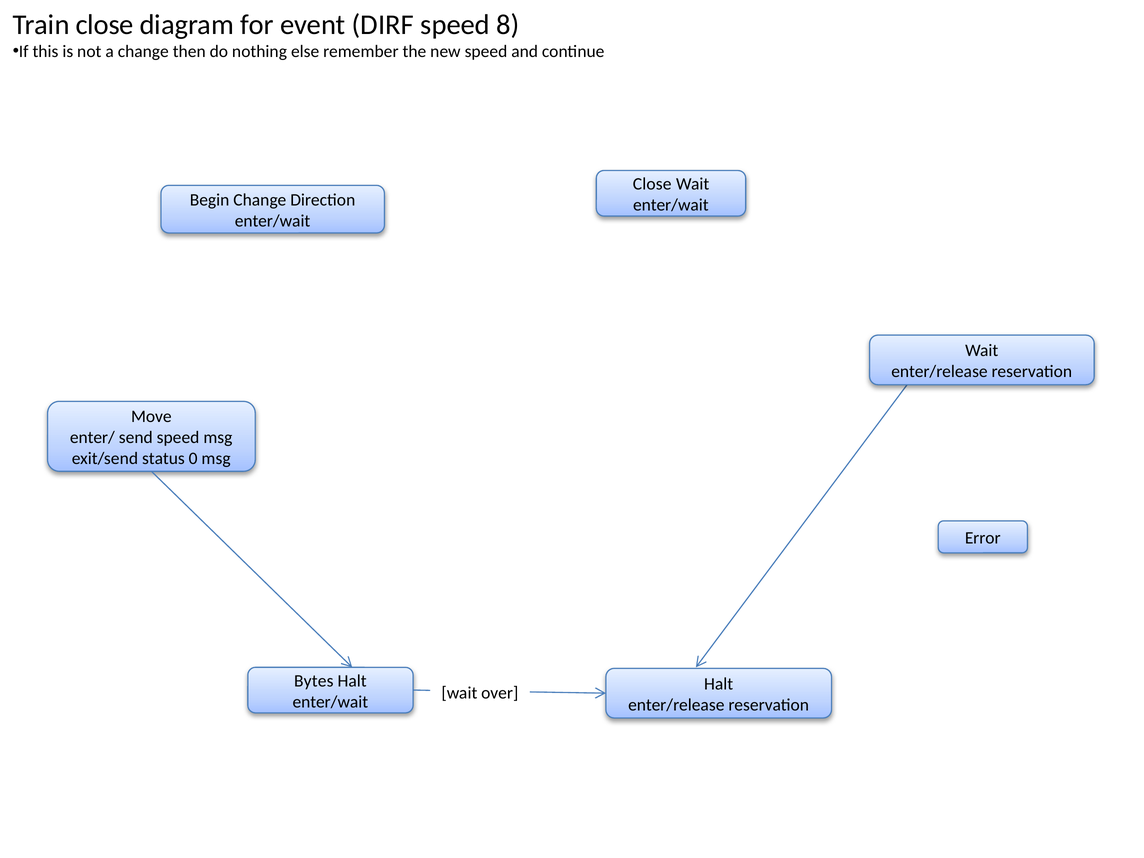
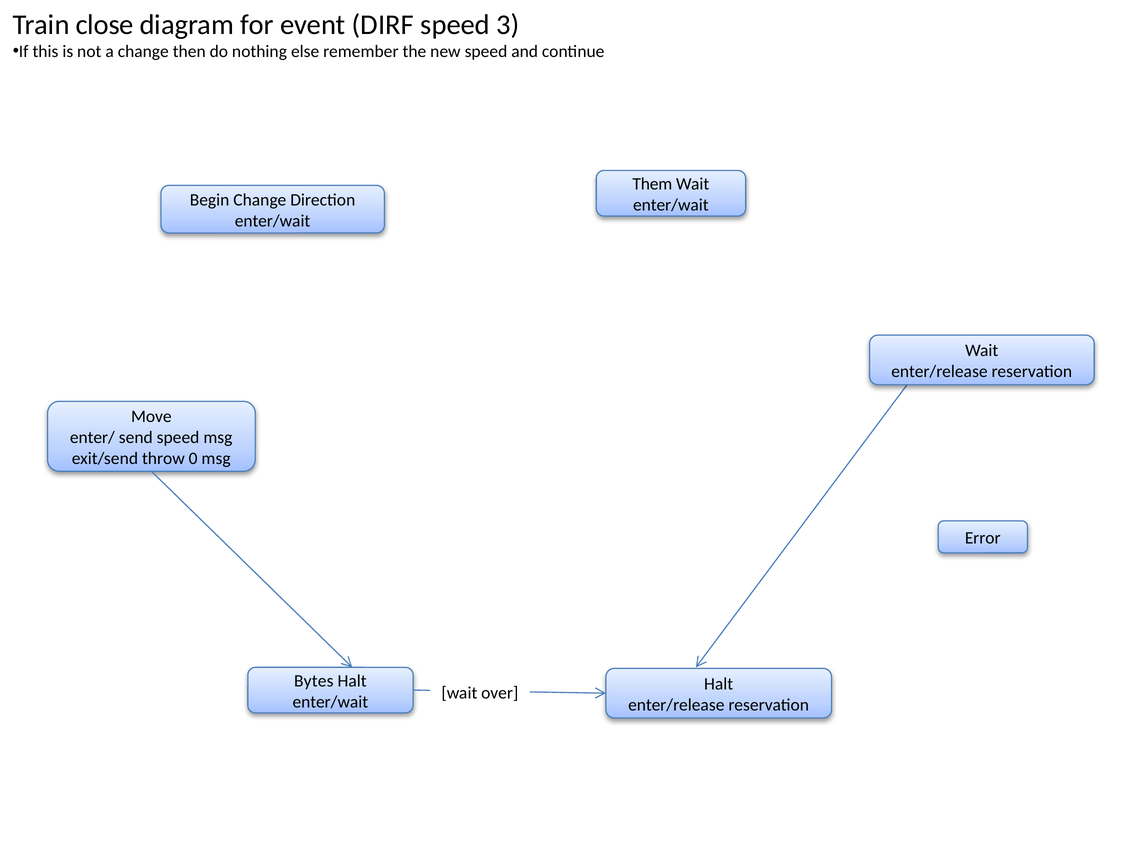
8: 8 -> 3 (508, 25)
Close: Close -> Them (652, 184)
status: status -> throw (163, 458)
